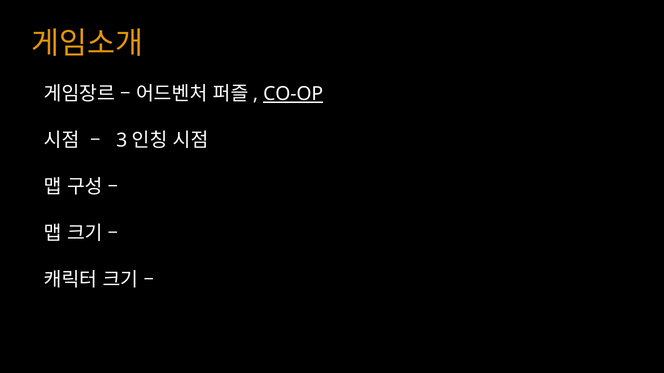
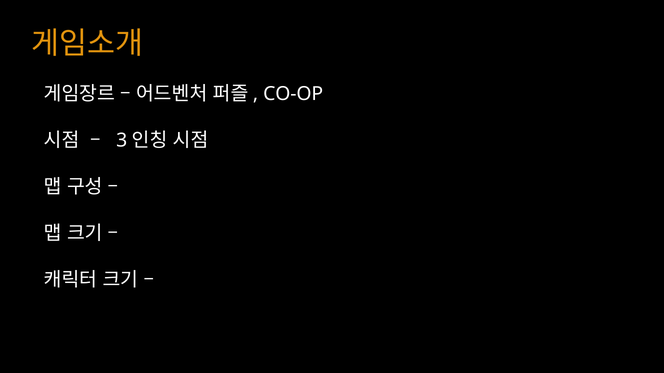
CO-OP underline: present -> none (293, 94)
